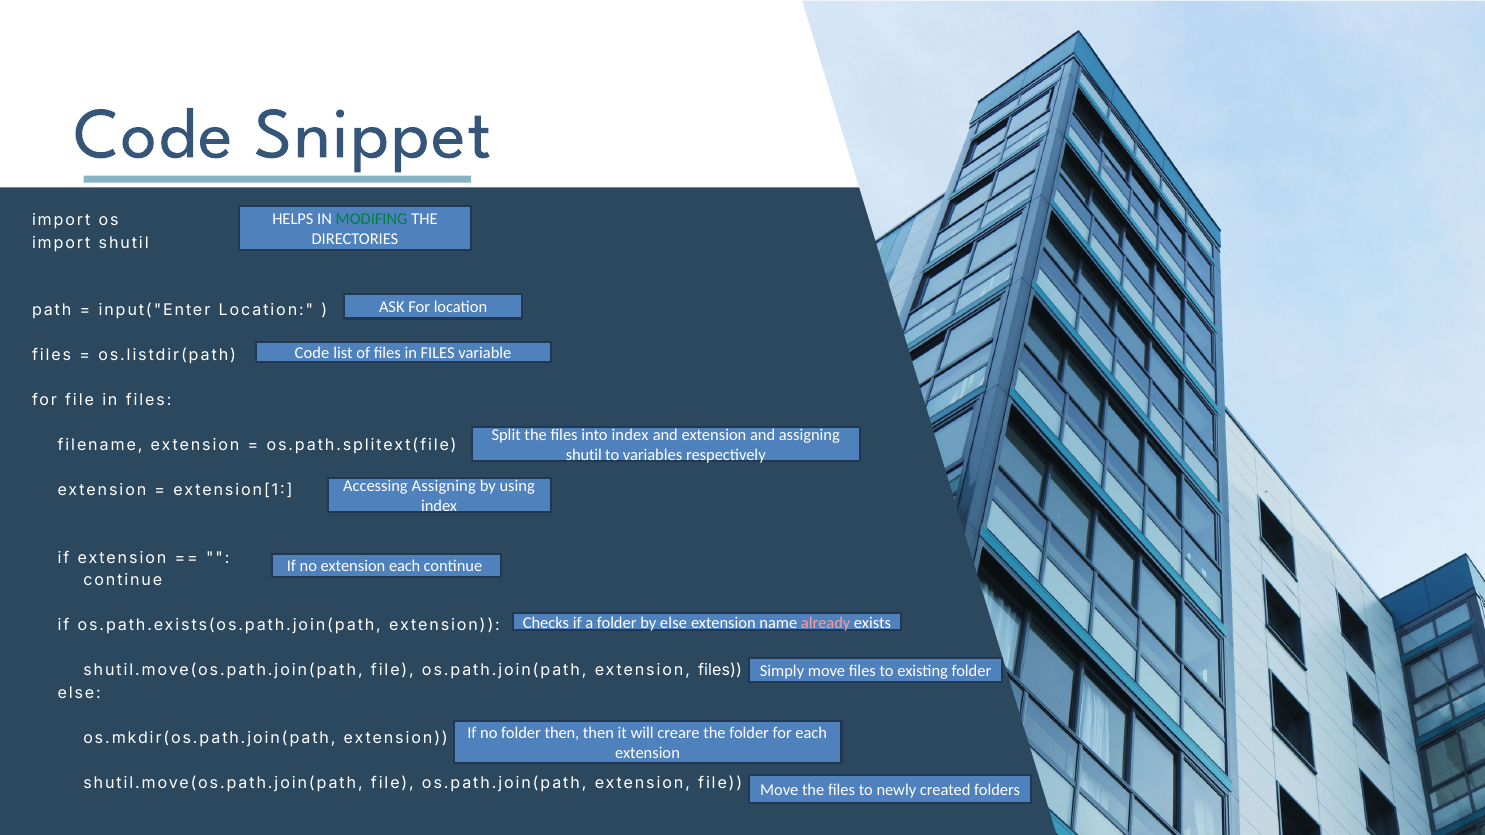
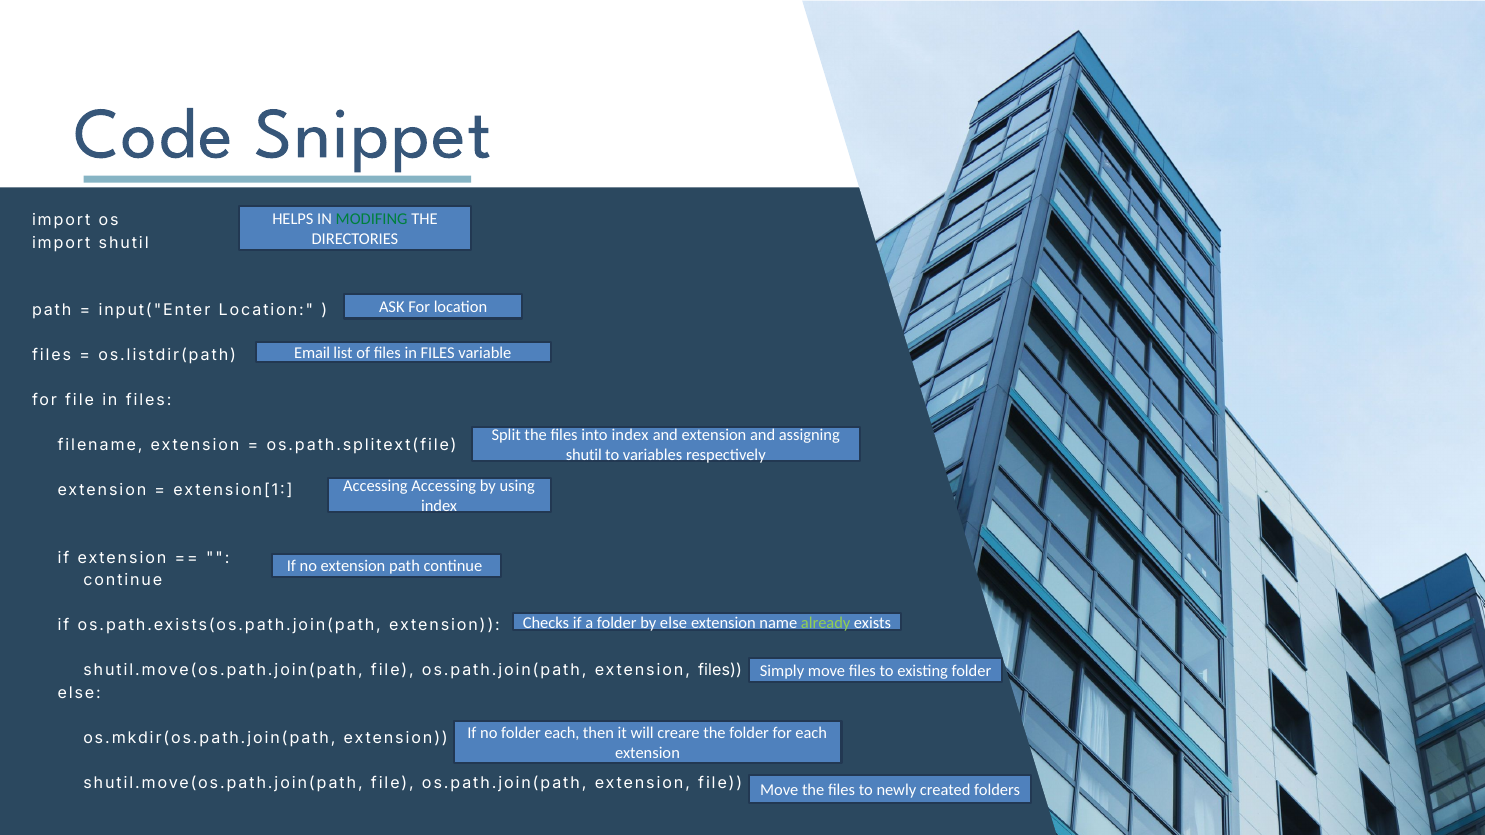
Code: Code -> Email (312, 353)
Accessing Assigning: Assigning -> Accessing (444, 487)
extension each: each -> path (405, 567)
already colour: pink -> light green (826, 623)
folder then: then -> each (562, 734)
